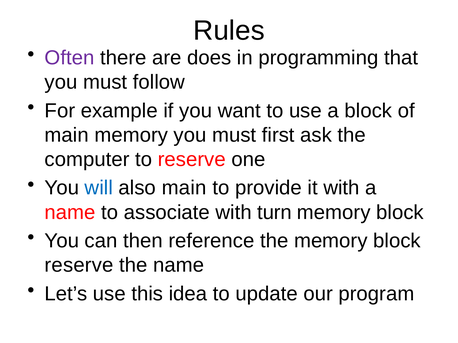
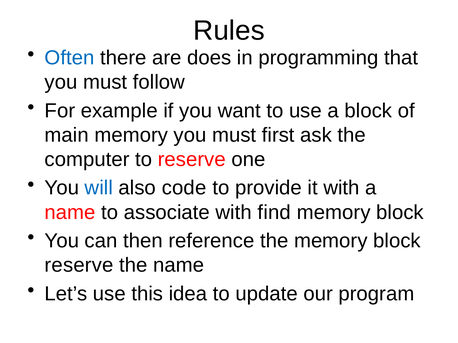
Often colour: purple -> blue (70, 58)
also main: main -> code (184, 188)
turn: turn -> find (274, 213)
